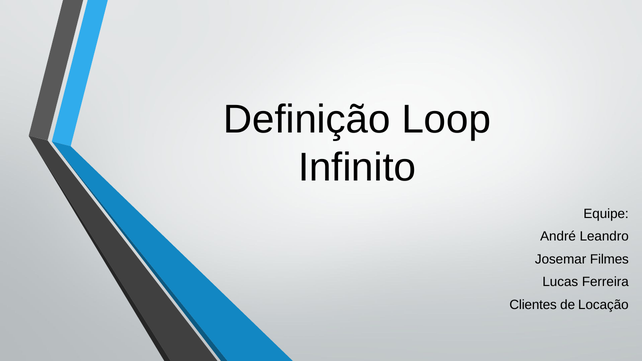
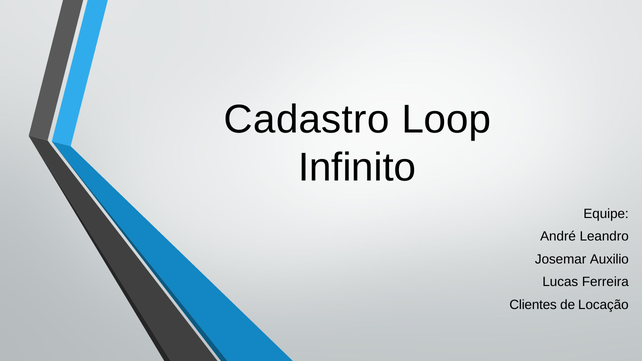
Definição: Definição -> Cadastro (307, 119)
Filmes: Filmes -> Auxilio (609, 259)
